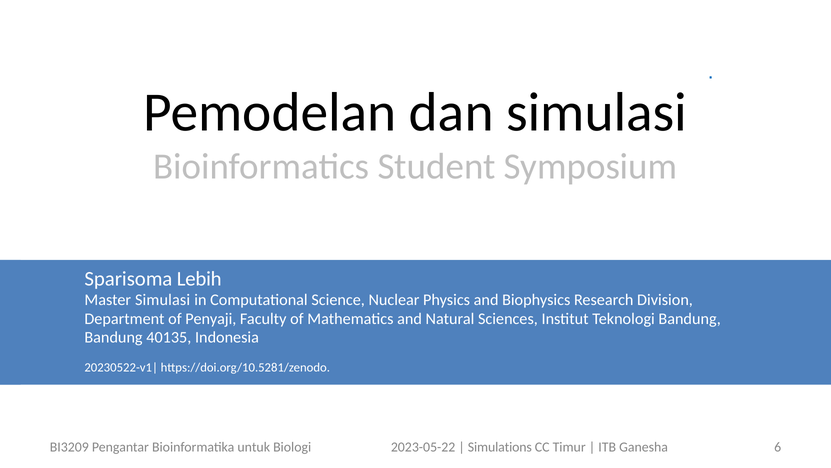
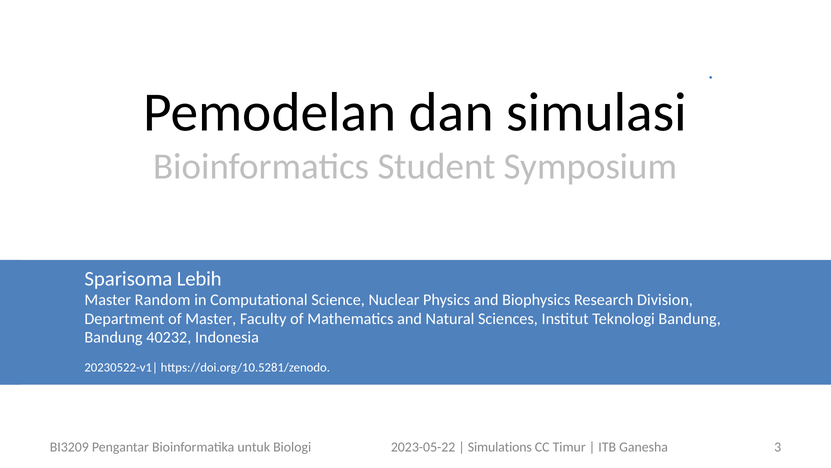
Master Simulasi: Simulasi -> Random (163, 300)
of Penyaji: Penyaji -> Master (211, 318)
40135: 40135 -> 40232 (169, 337)
6: 6 -> 3 (778, 446)
